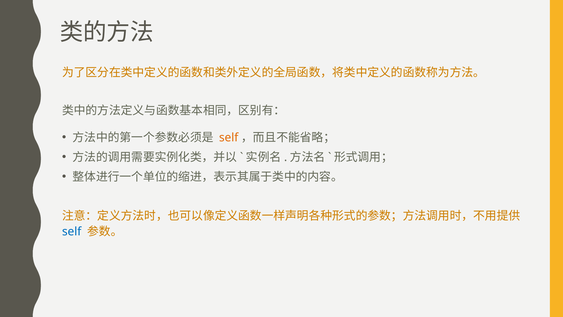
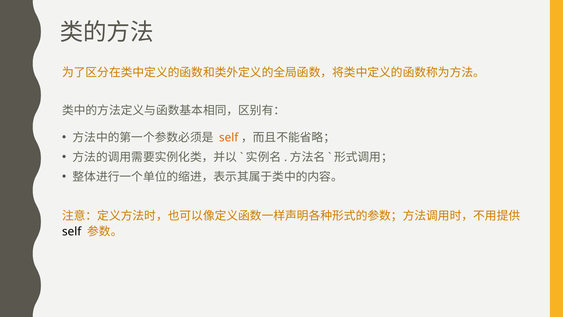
self colour: blue -> black (72, 231)
